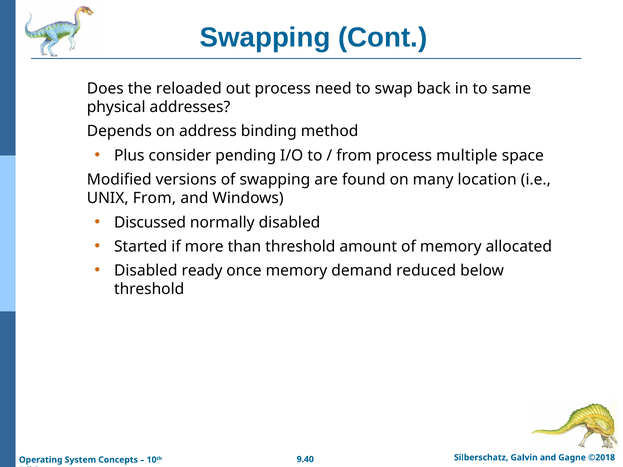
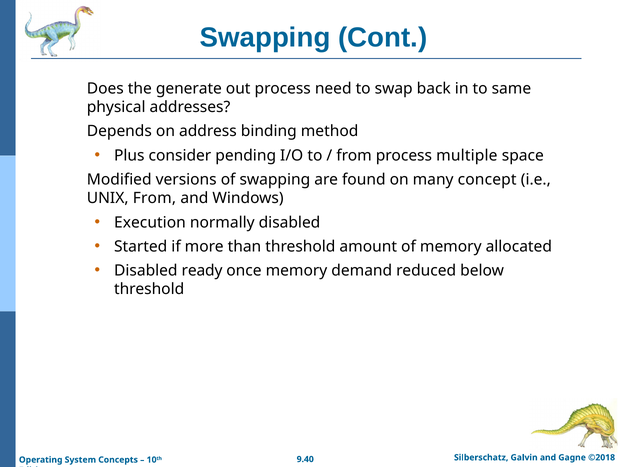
reloaded: reloaded -> generate (189, 89)
location: location -> concept (487, 180)
Discussed: Discussed -> Execution (150, 223)
